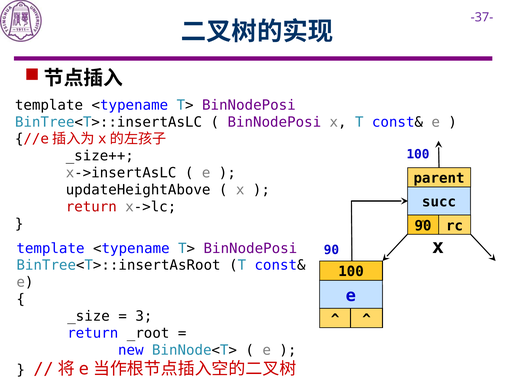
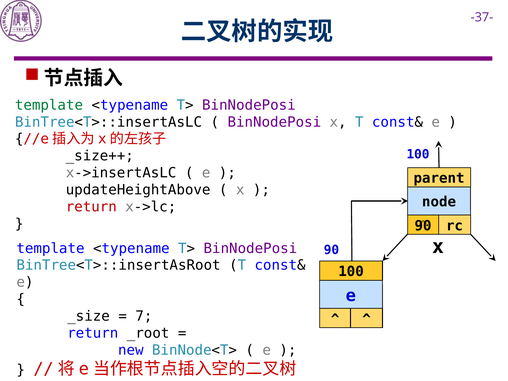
template colour: black -> green (49, 105)
succ: succ -> node (439, 202)
3: 3 -> 7 (144, 316)
